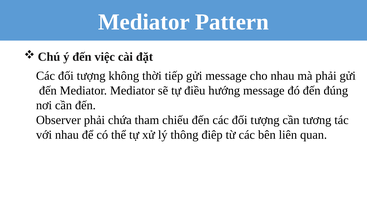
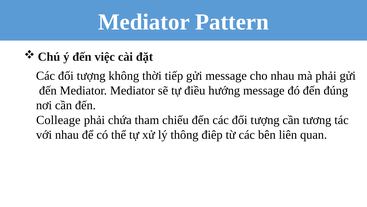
Observer: Observer -> Colleage (58, 120)
